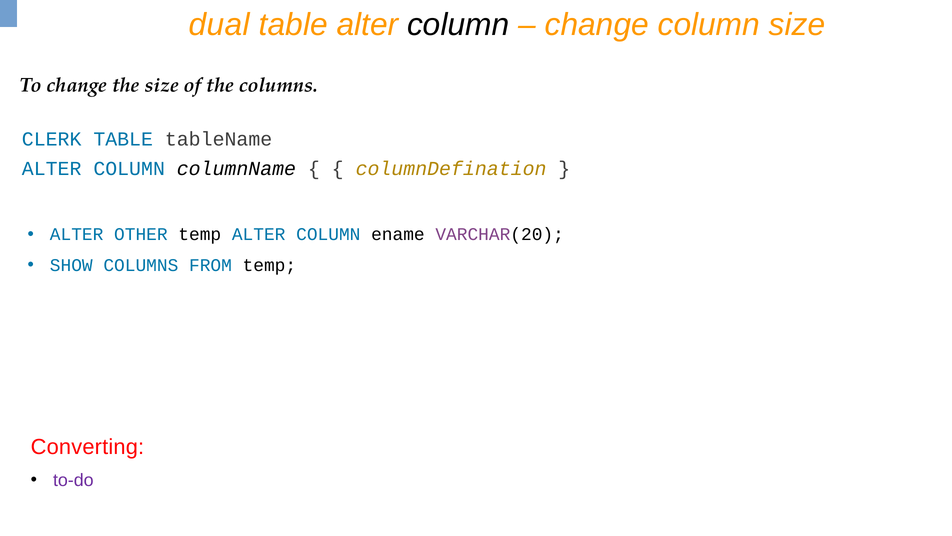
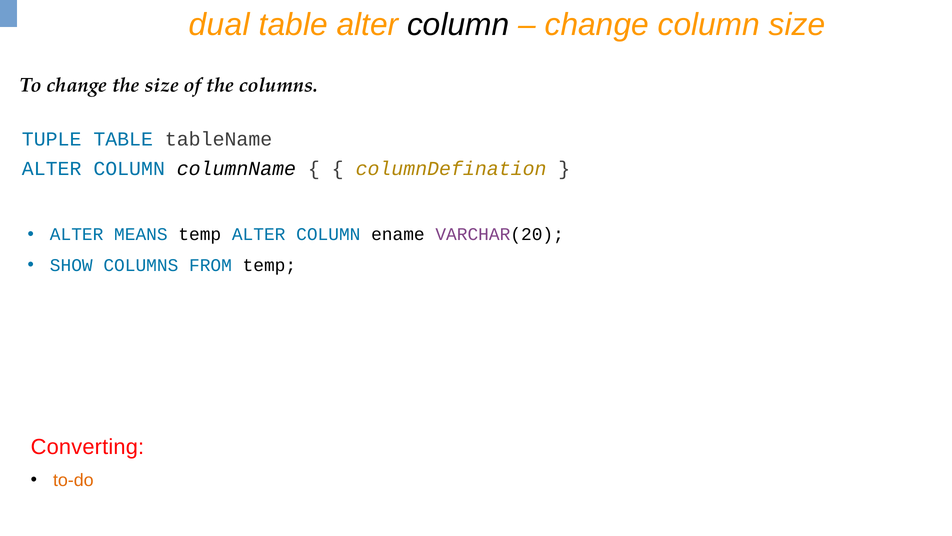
CLERK: CLERK -> TUPLE (52, 139)
OTHER: OTHER -> MEANS (141, 234)
to-do colour: purple -> orange (73, 480)
